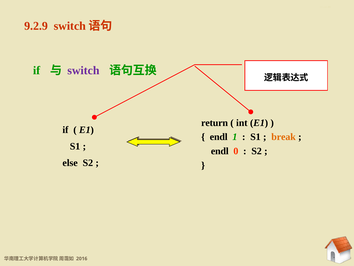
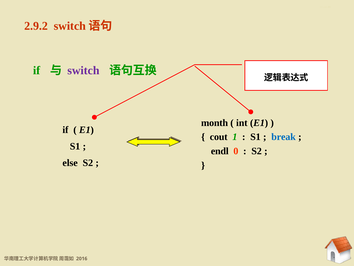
9.2.9: 9.2.9 -> 2.9.2 (36, 26)
return: return -> month (215, 123)
endl: endl -> cout (219, 137)
break colour: orange -> blue (284, 137)
